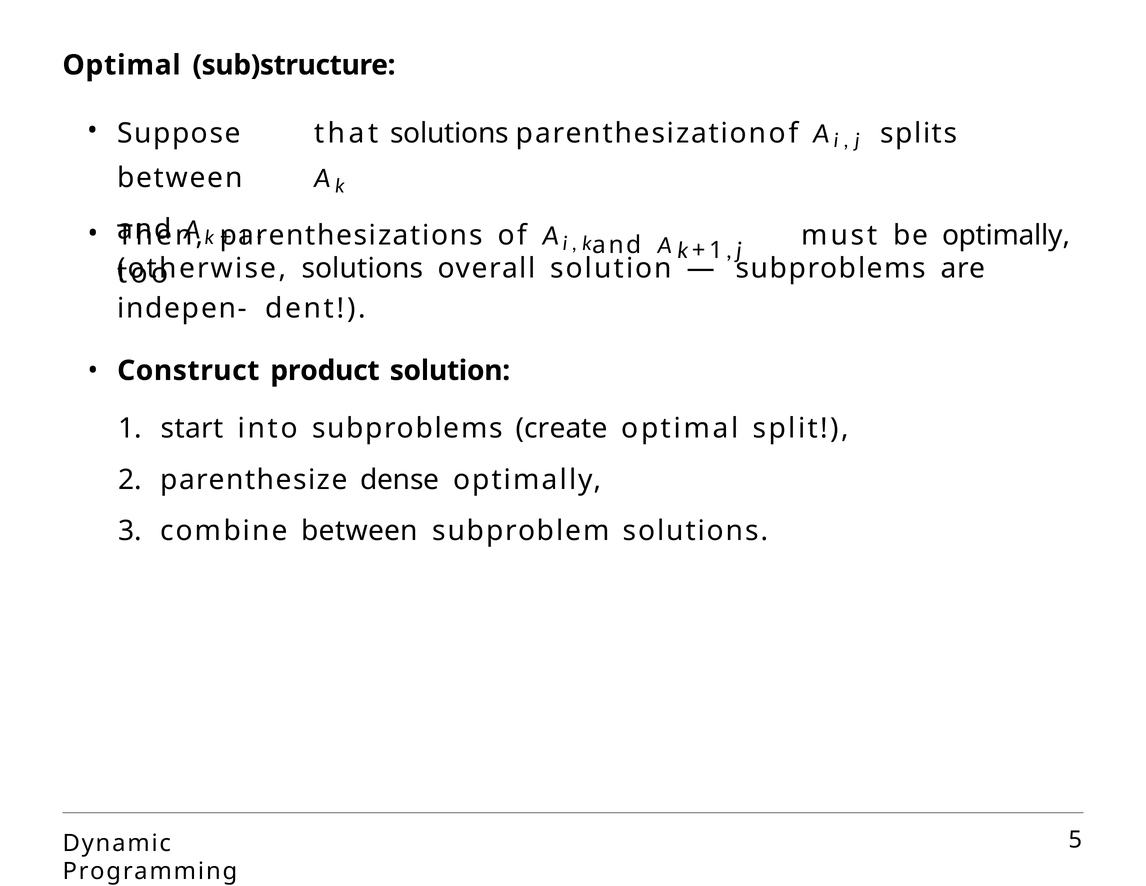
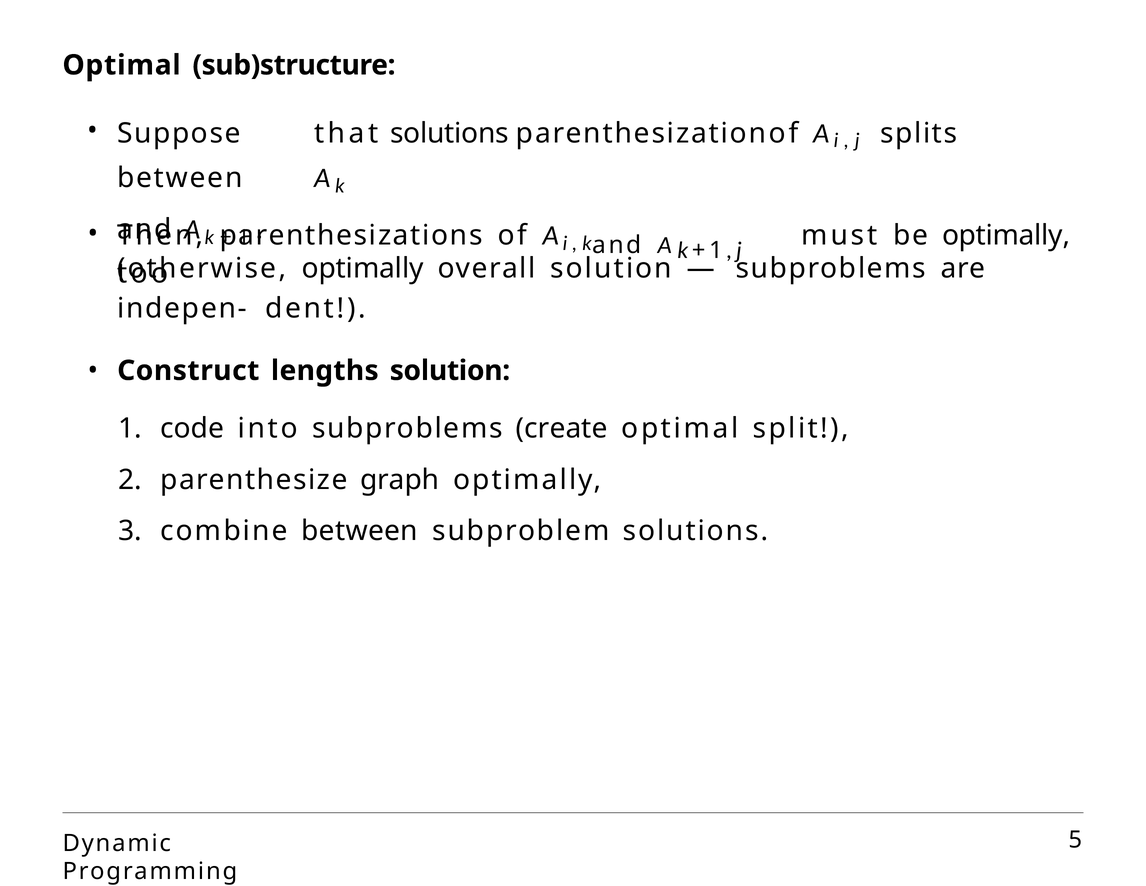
solutions: solutions -> optimally (363, 268)
product: product -> lengths (325, 370)
start: start -> code (192, 428)
dense: dense -> graph (400, 480)
